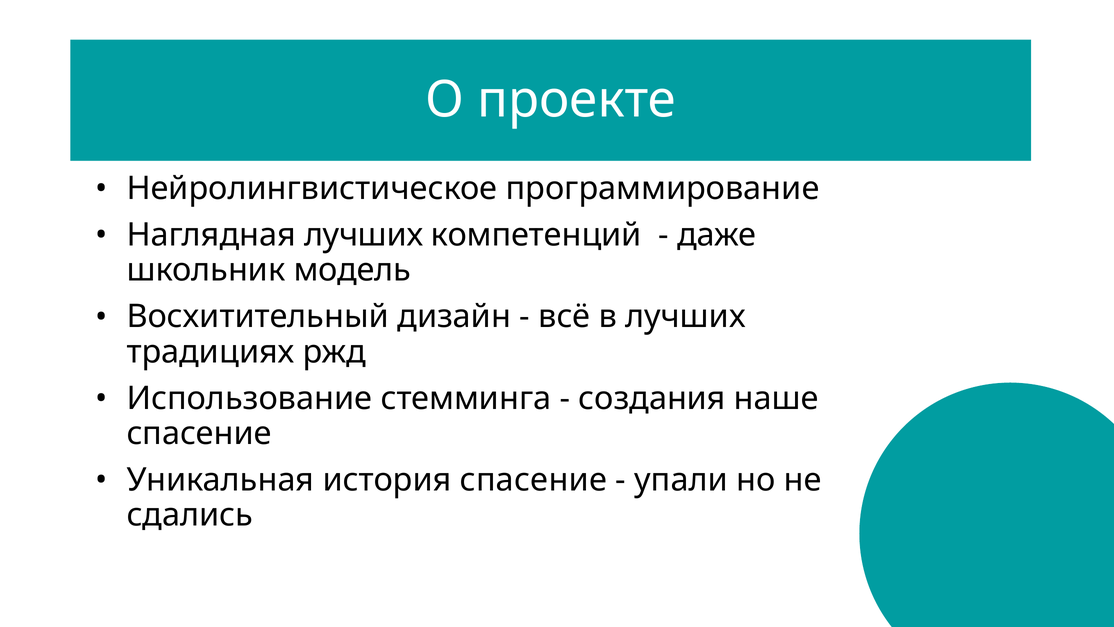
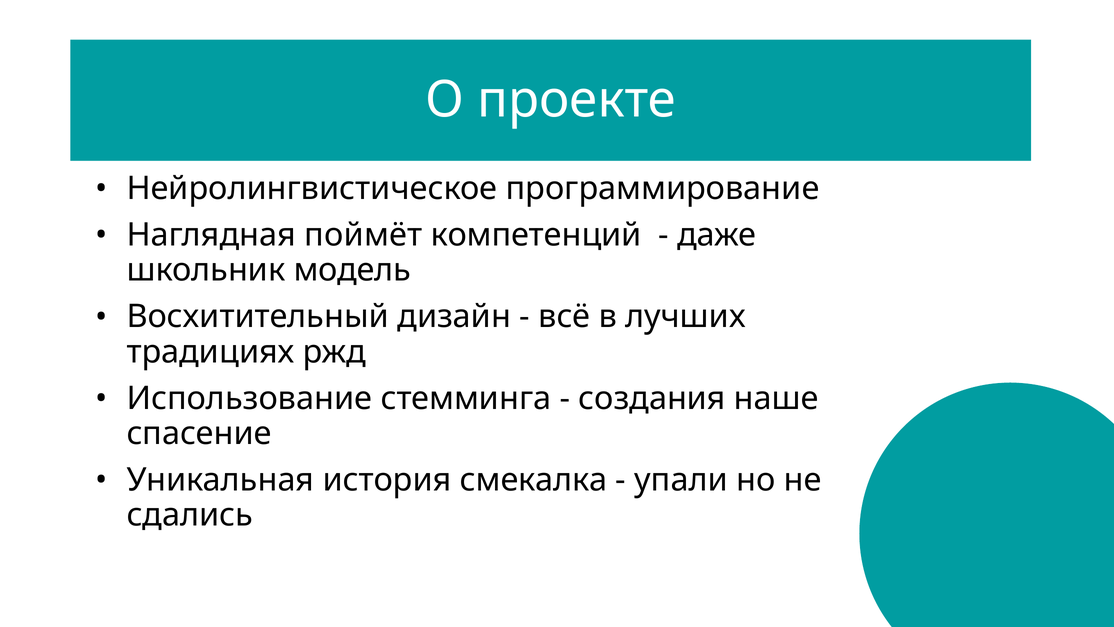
Наглядная лучших: лучших -> поймёт (363, 235)
история спасение: спасение -> смекалка (534, 480)
